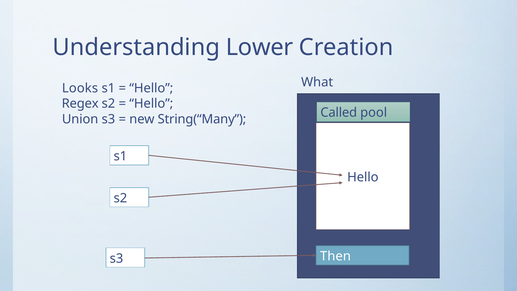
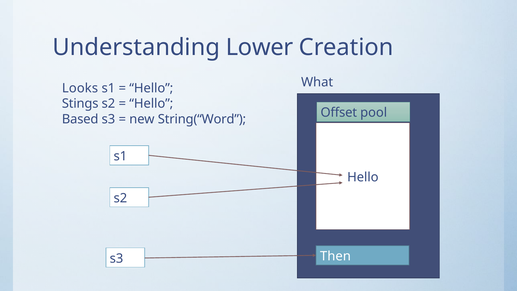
Regex: Regex -> Stings (80, 104)
Called: Called -> Offset (339, 113)
Union: Union -> Based (80, 119)
String(“Many: String(“Many -> String(“Word (202, 119)
